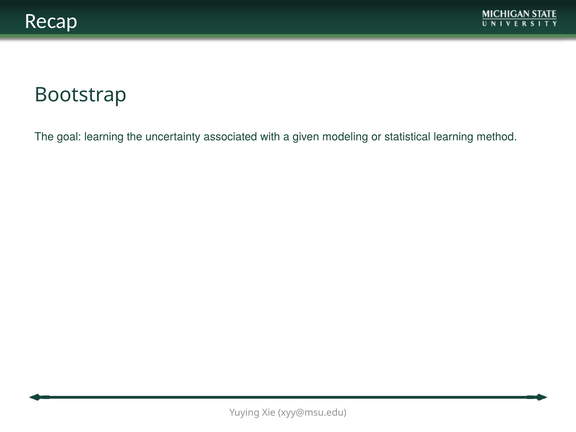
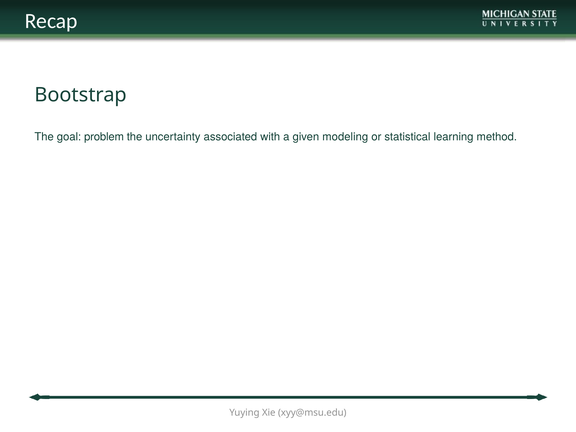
goal learning: learning -> problem (104, 137)
